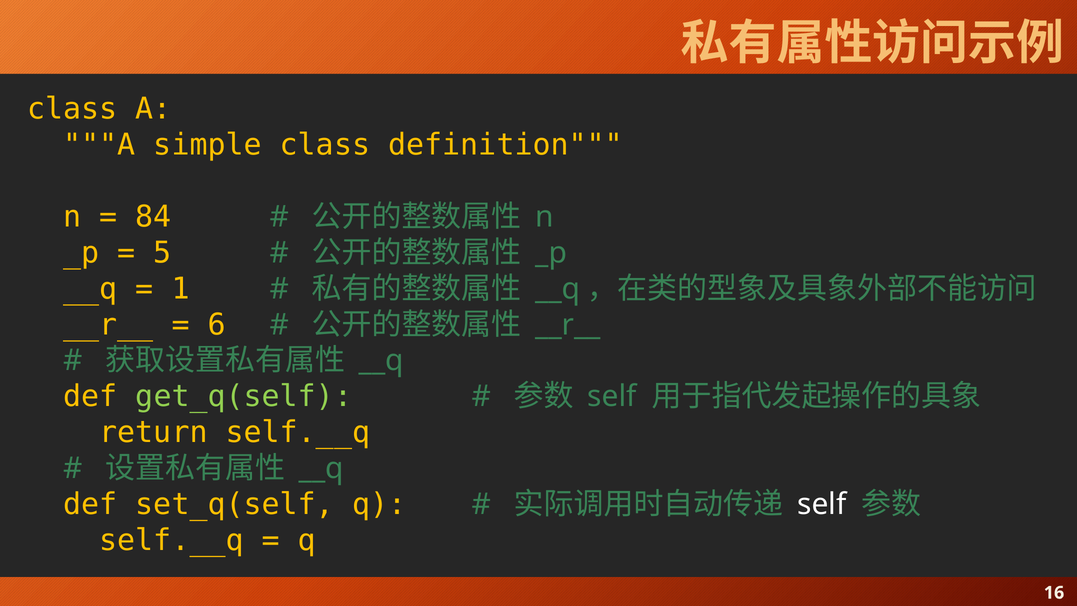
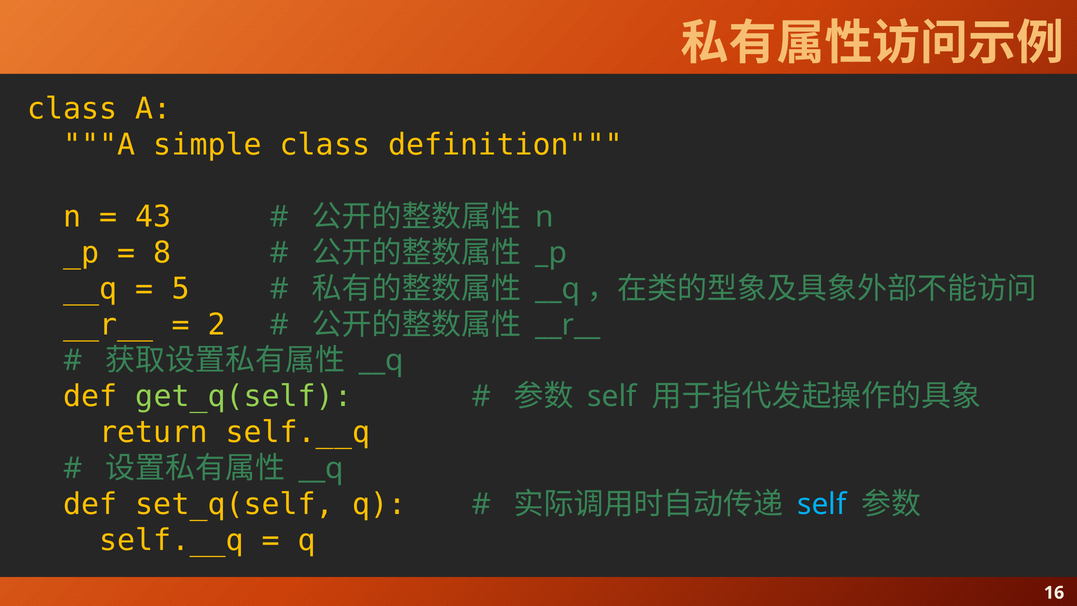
84: 84 -> 43 (153, 217)
5: 5 -> 8 (162, 253)
1: 1 -> 5 (181, 289)
6: 6 -> 2 (217, 325)
self colour: white -> light blue (822, 504)
